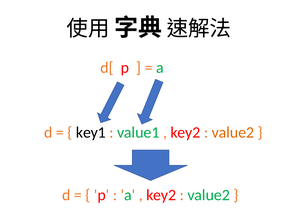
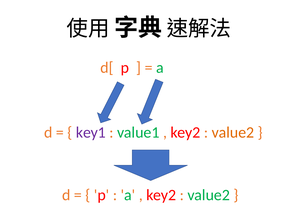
key1 colour: black -> purple (91, 132)
